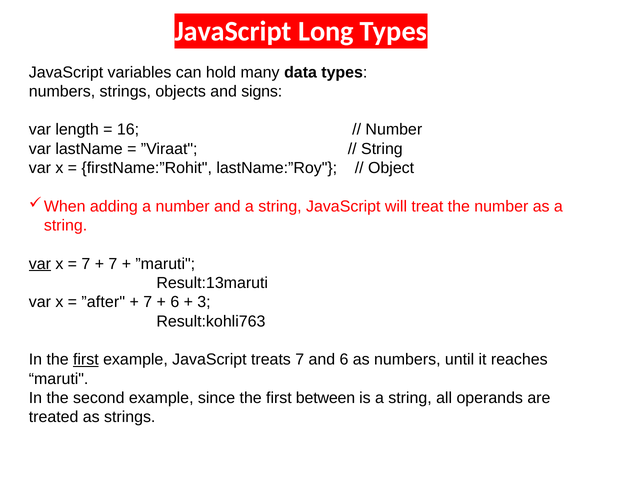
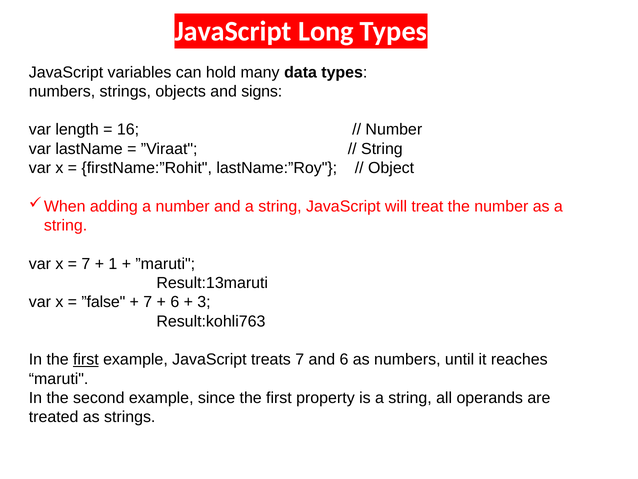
var underline: present -> none (40, 264)
7: 7 -> 1 (113, 264)
”after: ”after -> ”false (103, 302)
between: between -> property (325, 398)
